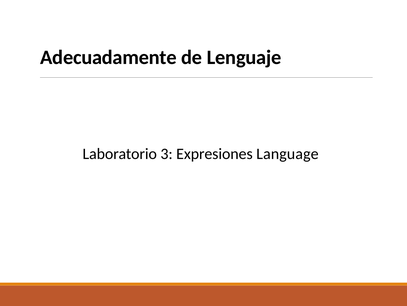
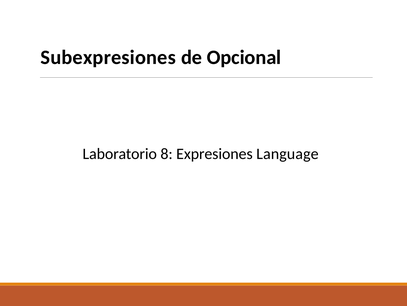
Adecuadamente: Adecuadamente -> Subexpresiones (108, 57)
Lenguaje: Lenguaje -> Opcional (244, 57)
3: 3 -> 8 (167, 154)
